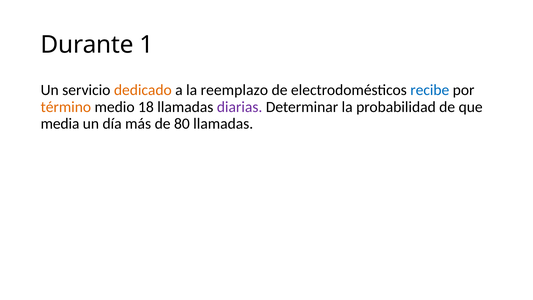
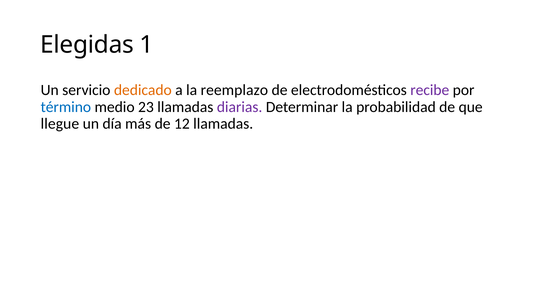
Durante: Durante -> Elegidas (87, 45)
recibe colour: blue -> purple (430, 90)
término colour: orange -> blue (66, 107)
18: 18 -> 23 (146, 107)
media: media -> llegue (60, 124)
80: 80 -> 12 (182, 124)
